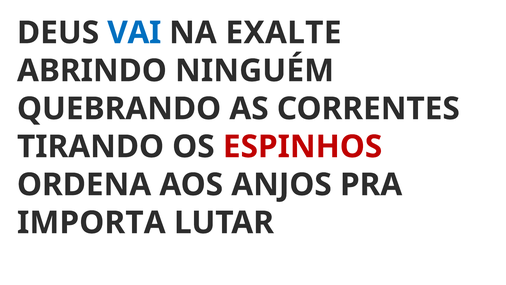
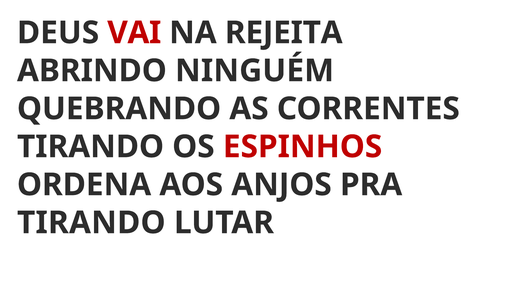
VAI colour: blue -> red (134, 33)
EXALTE: EXALTE -> REJEITA (284, 33)
IMPORTA: IMPORTA -> TIRANDO (91, 222)
